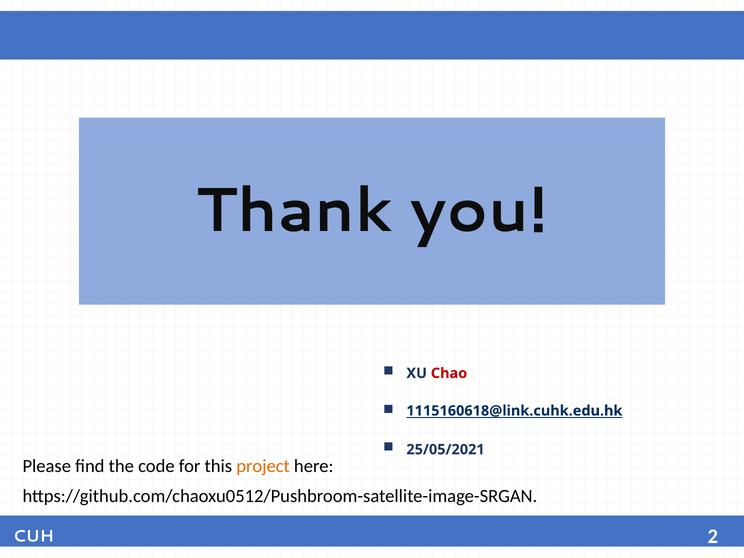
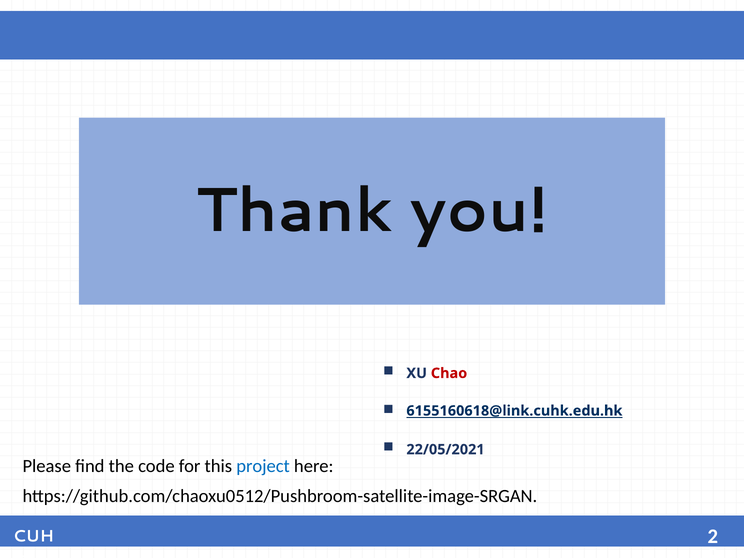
1115160618@link.cuhk.edu.hk: 1115160618@link.cuhk.edu.hk -> 6155160618@link.cuhk.edu.hk (514, 411)
25/05/2021: 25/05/2021 -> 22/05/2021 (446, 450)
project colour: orange -> blue (263, 466)
